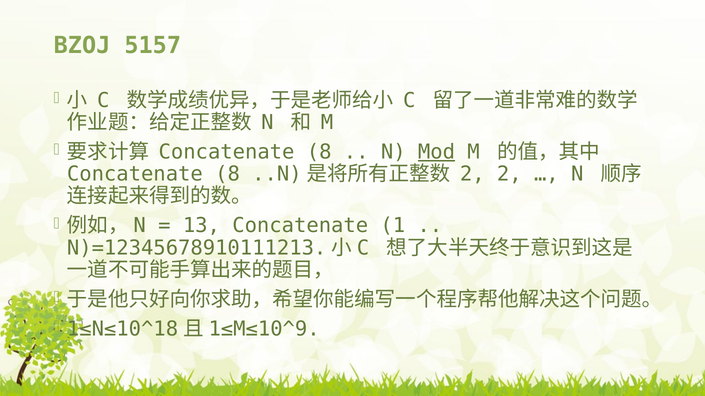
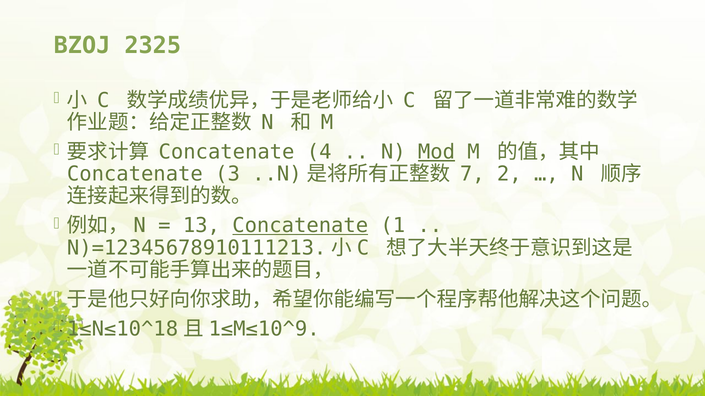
5157: 5157 -> 2325 (153, 46)
8: 8 -> 4 (319, 152)
8: 8 -> 3 (228, 174)
2: 2 -> 7 (472, 174)
Concatenate underline: none -> present (300, 226)
